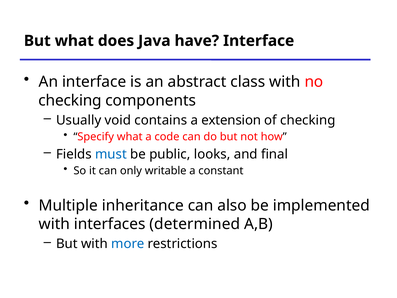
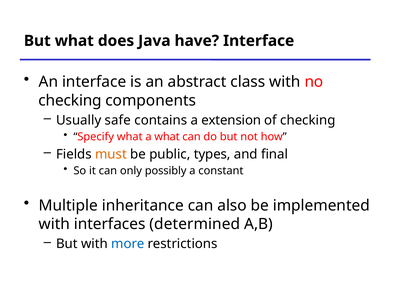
void: void -> safe (118, 120)
a code: code -> what (167, 137)
must colour: blue -> orange (111, 154)
looks: looks -> types (212, 154)
writable: writable -> possibly (166, 171)
